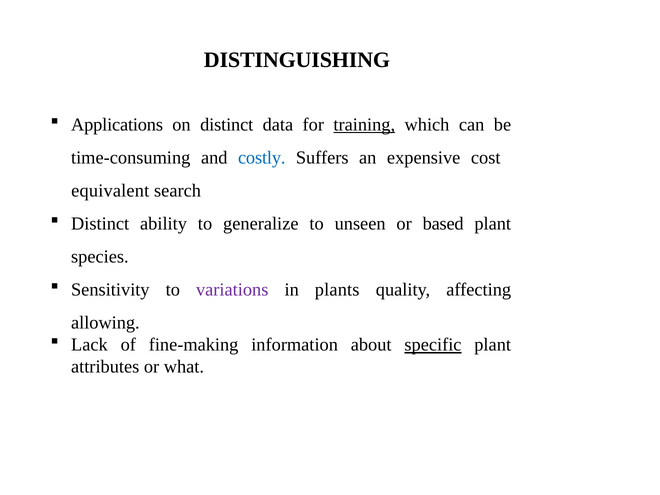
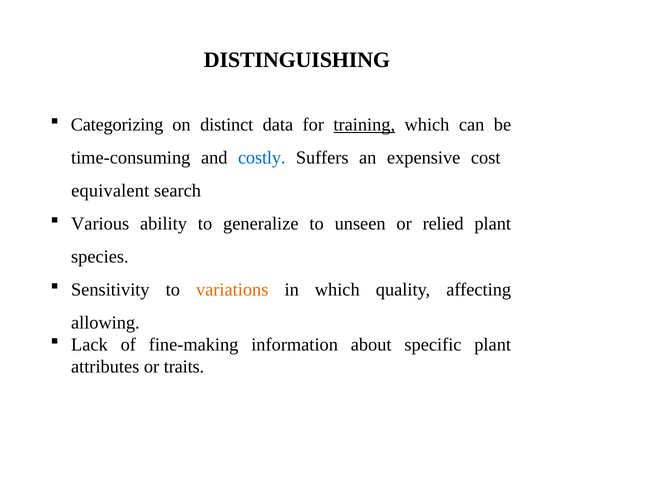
Applications: Applications -> Categorizing (117, 125)
Distinct: Distinct -> Various (100, 224)
based: based -> relied (443, 224)
variations colour: purple -> orange (232, 290)
in plants: plants -> which (337, 290)
specific underline: present -> none (433, 345)
what: what -> traits (184, 367)
